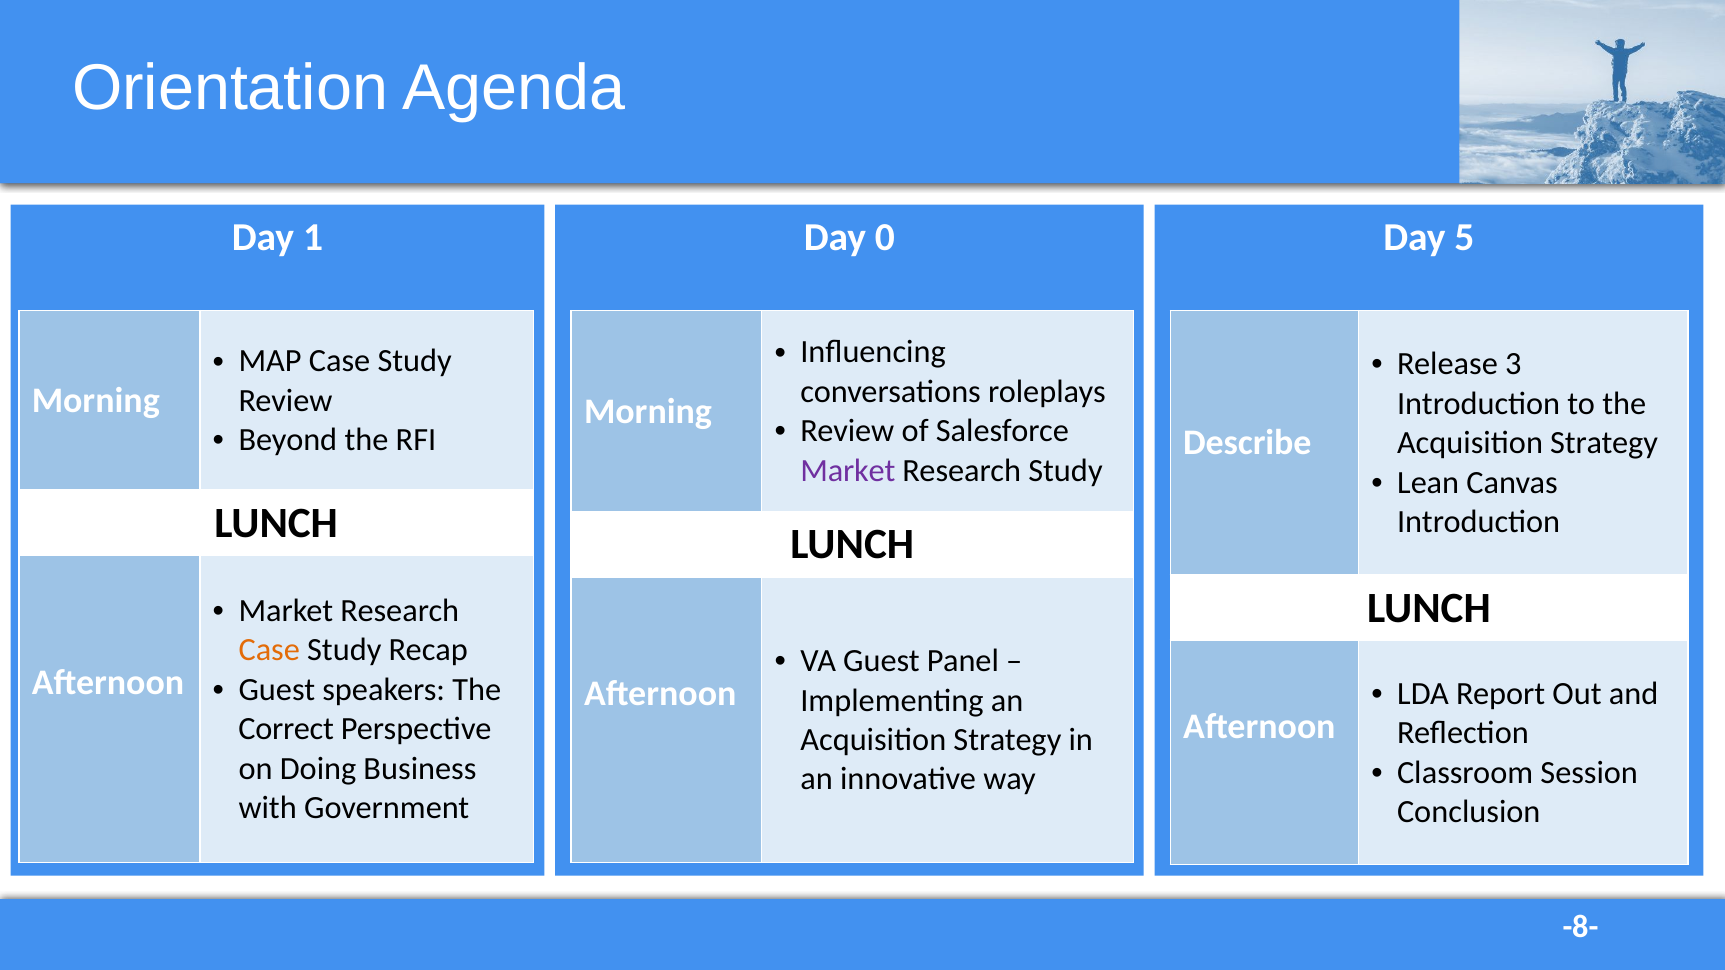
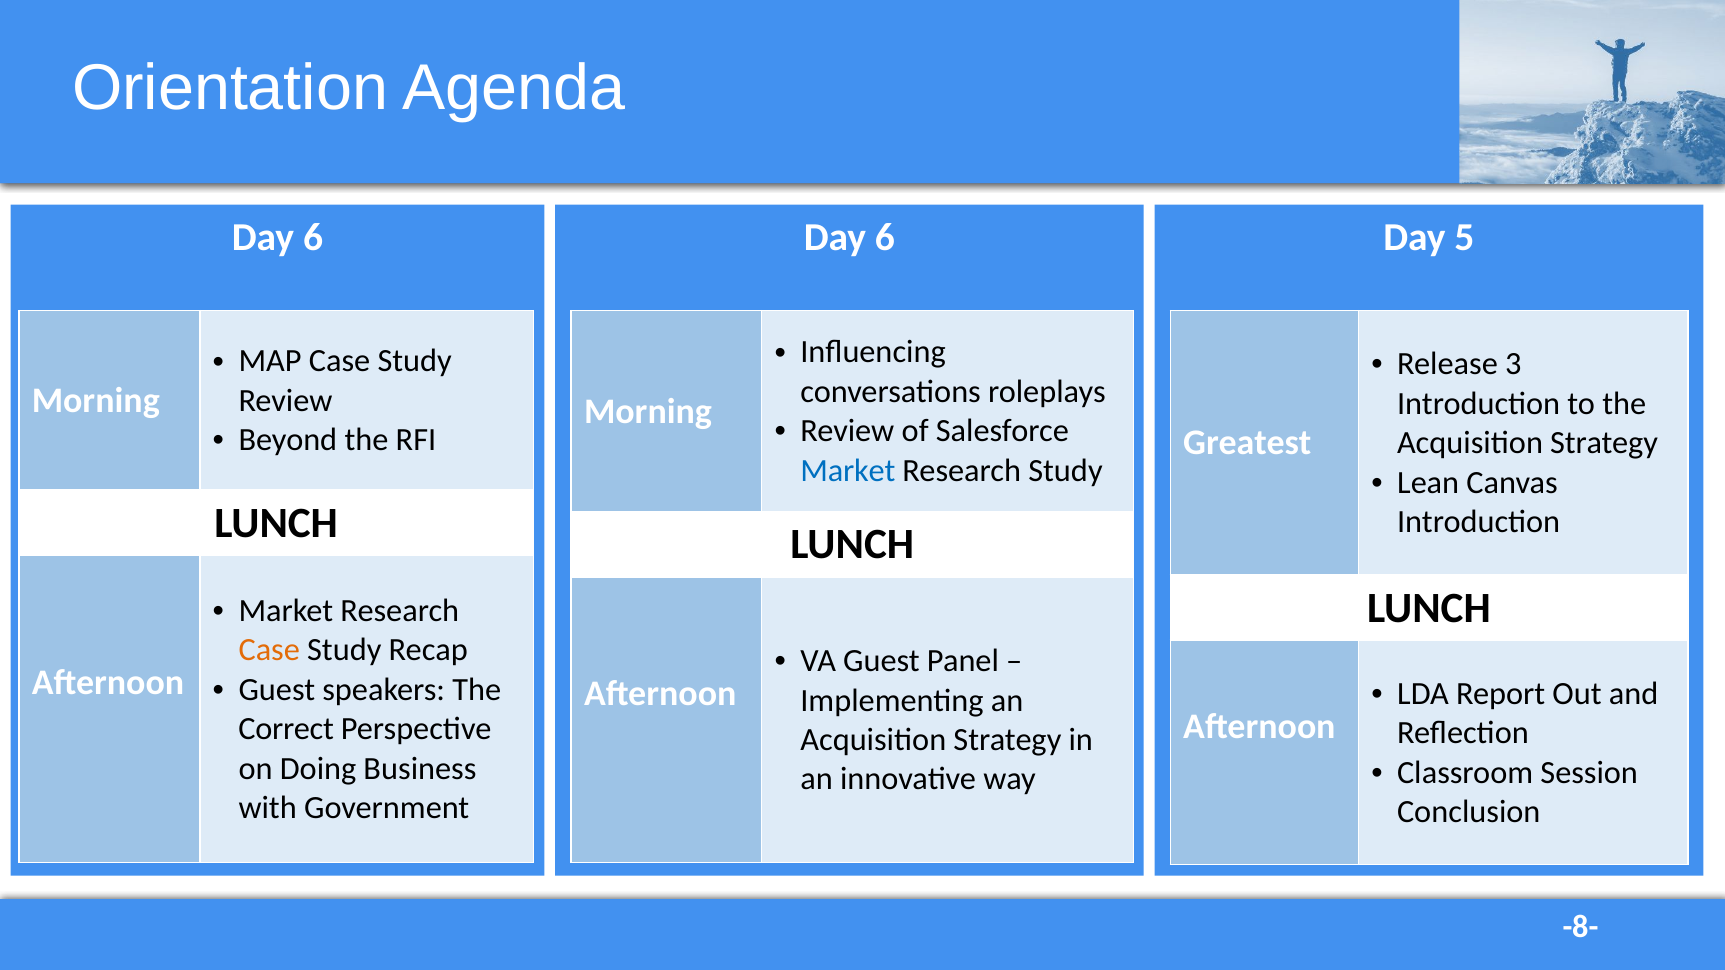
1: 1 -> 6 (313, 238)
0: 0 -> 6 (885, 238)
Describe: Describe -> Greatest (1247, 443)
Market colour: purple -> blue (848, 471)
